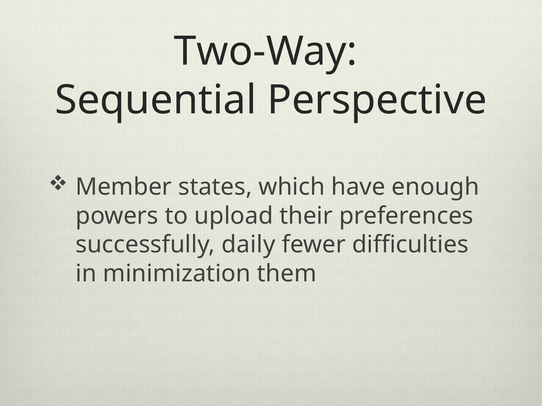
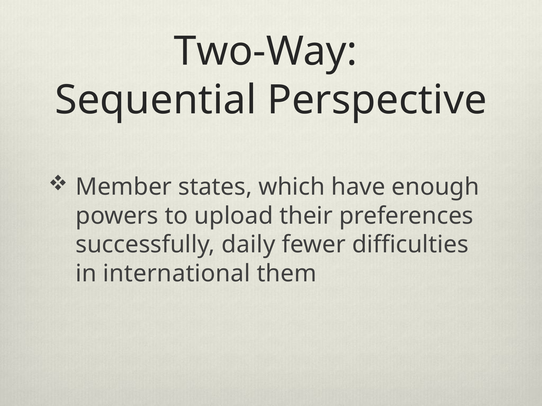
minimization: minimization -> international (177, 274)
